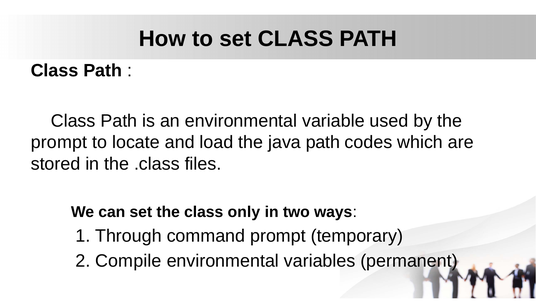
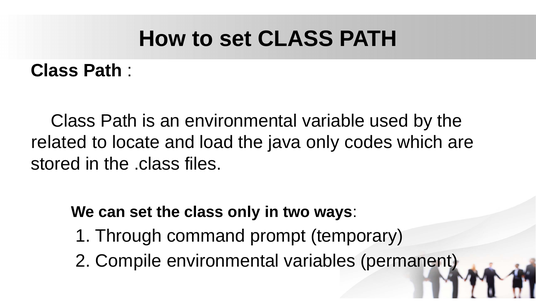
prompt: prompt -> related (59, 142)
java path: path -> only (323, 142)
